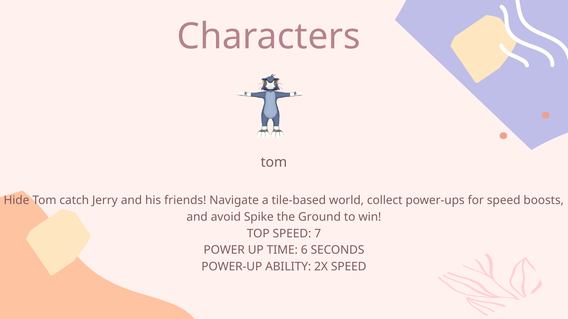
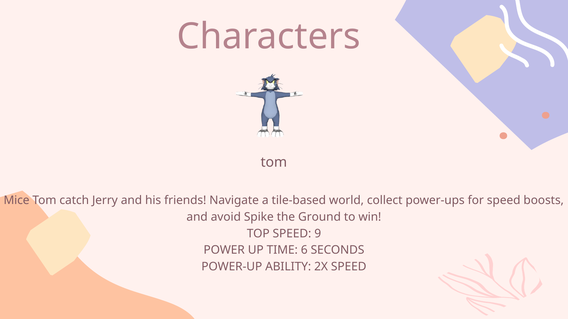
Hide: Hide -> Mice (17, 201)
7: 7 -> 9 (318, 234)
